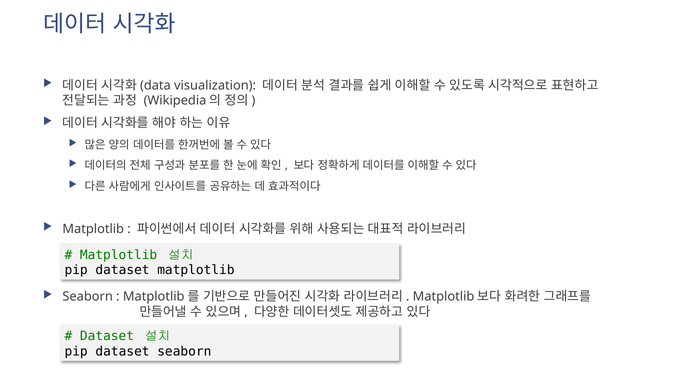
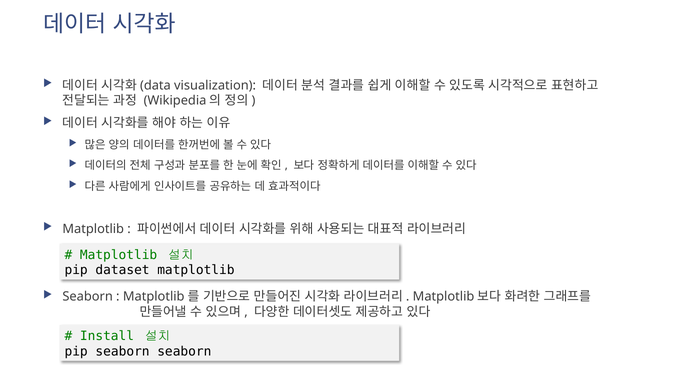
Dataset: Dataset -> Install (107, 336)
dataset: dataset -> seaborn (123, 352)
